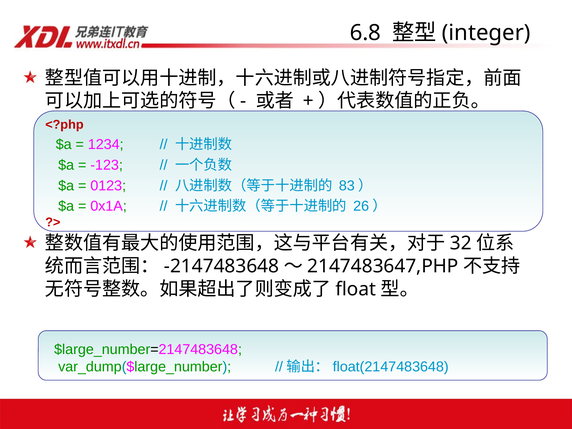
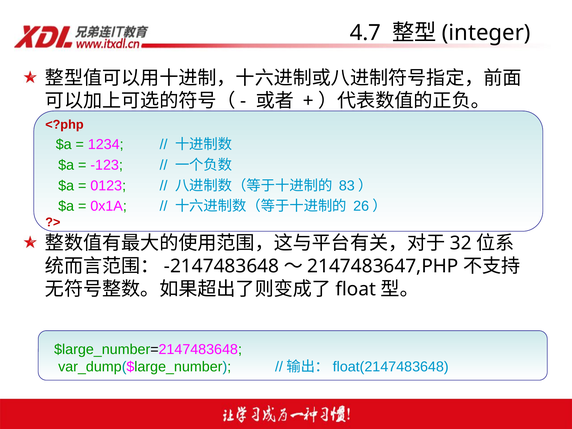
6.8: 6.8 -> 4.7 (365, 33)
